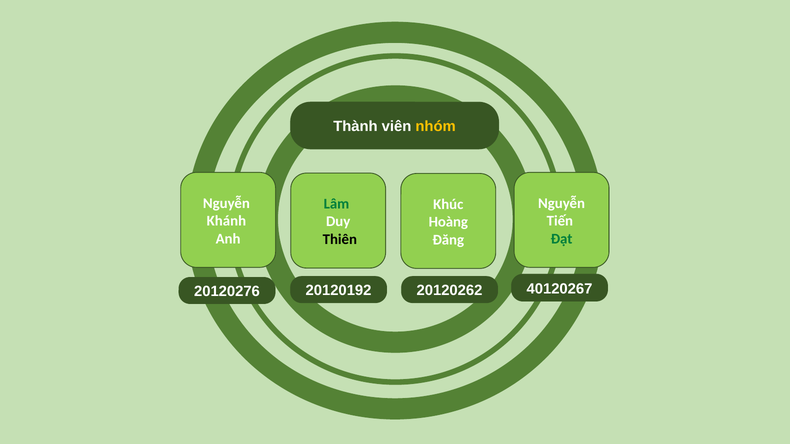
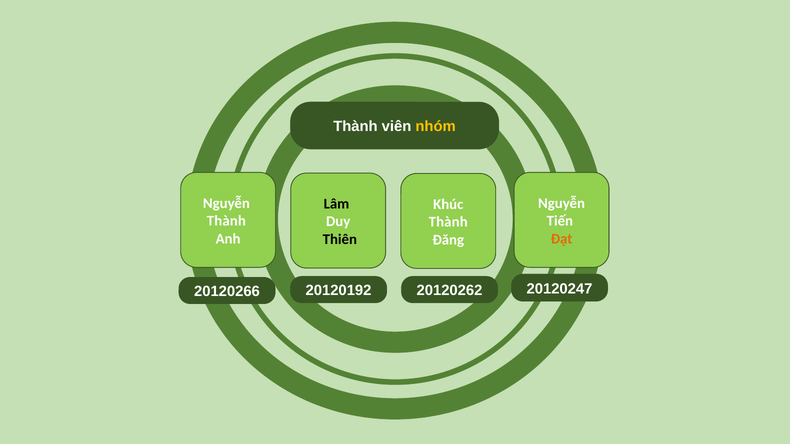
Lâm colour: green -> black (336, 204)
Khánh: Khánh -> Thành (226, 221)
Hoàng: Hoàng -> Thành (448, 222)
Đạt colour: green -> orange (562, 239)
20120276: 20120276 -> 20120266 (227, 292)
40120267: 40120267 -> 20120247 (559, 289)
